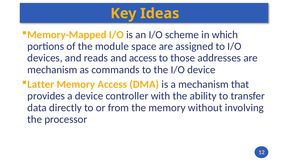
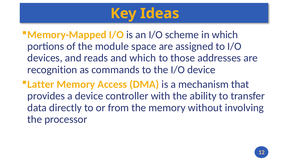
and access: access -> which (143, 58)
mechanism: mechanism -> recognition (52, 70)
